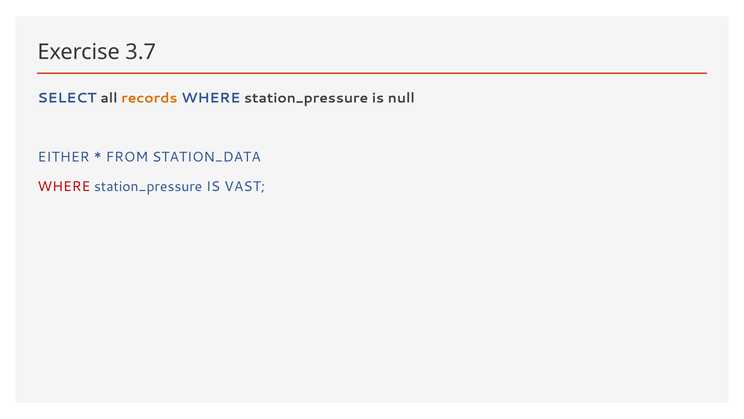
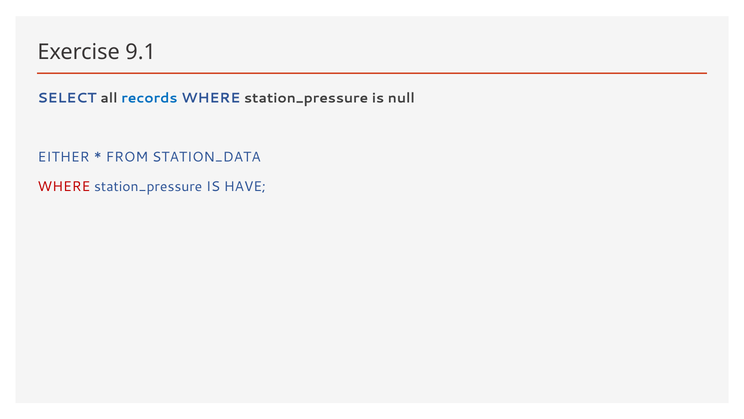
3.7: 3.7 -> 9.1 (141, 52)
records colour: orange -> blue (149, 98)
VAST: VAST -> HAVE (245, 186)
